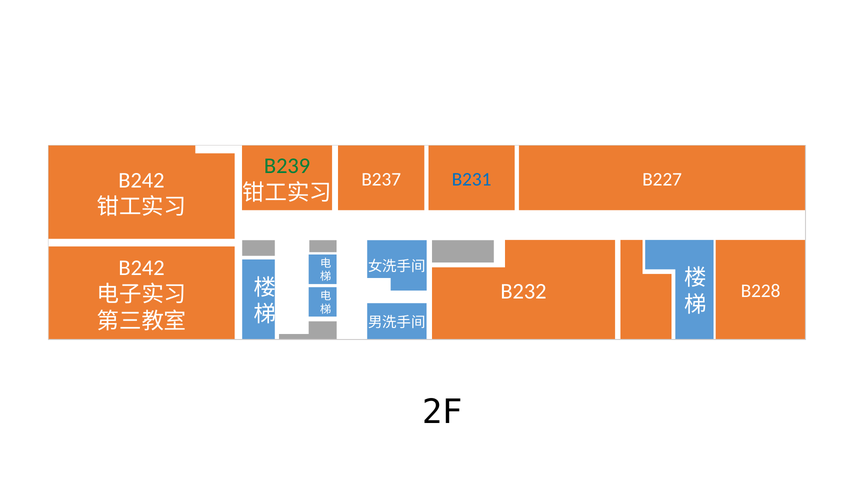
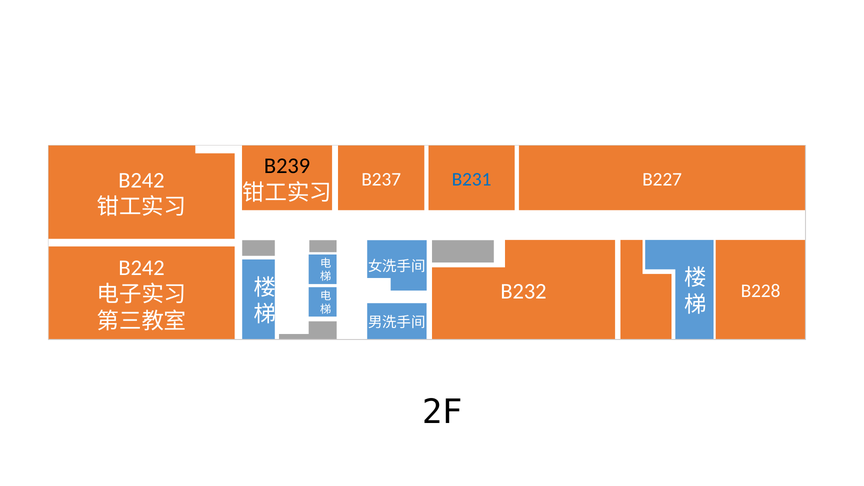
B239 colour: green -> black (287, 166)
